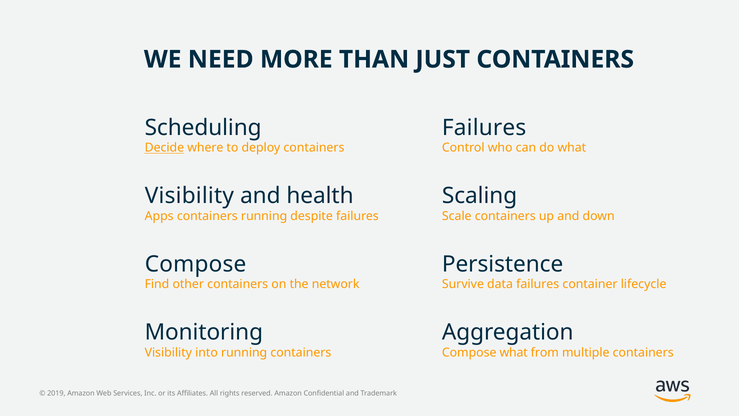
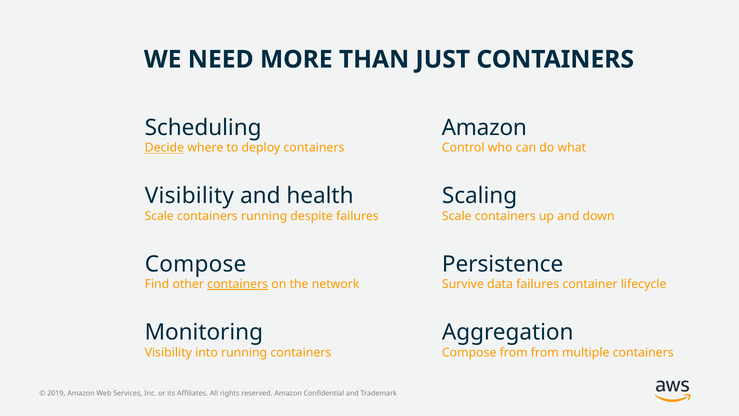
Failures: Failures -> Amazon (484, 128)
Apps: Apps -> Scale (159, 216)
containers underline: none -> present (238, 284)
Compose what: what -> from (514, 352)
